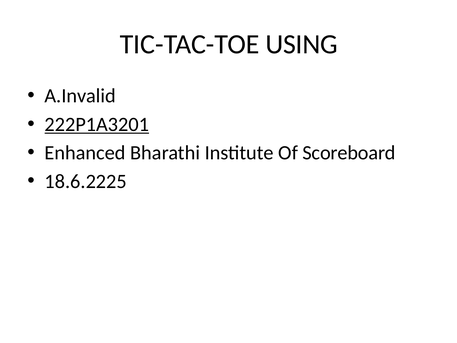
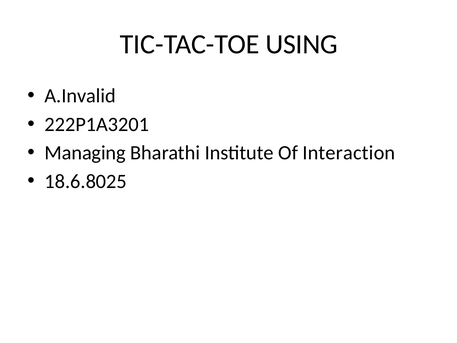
222P1A3201 underline: present -> none (97, 124)
Enhanced: Enhanced -> Managing (85, 153)
Scoreboard: Scoreboard -> Interaction (349, 153)
18.6.2225: 18.6.2225 -> 18.6.8025 (86, 181)
